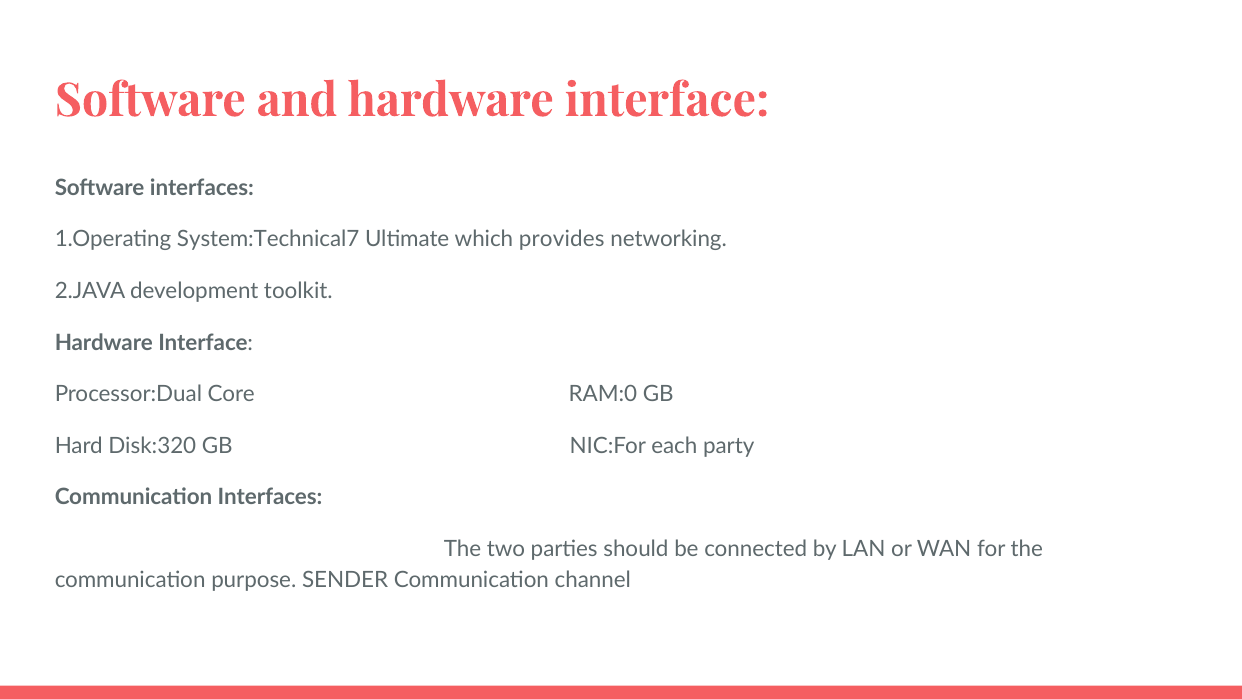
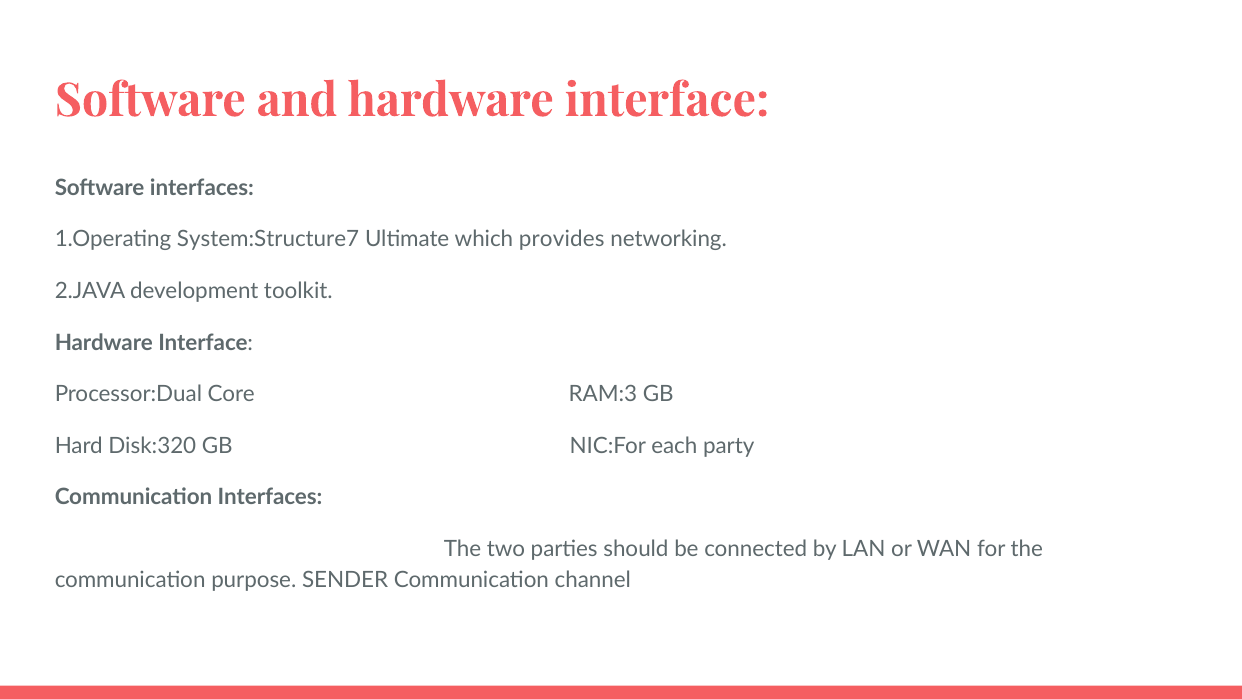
System:Technical7: System:Technical7 -> System:Structure7 (268, 239)
RAM:0: RAM:0 -> RAM:3 (603, 394)
